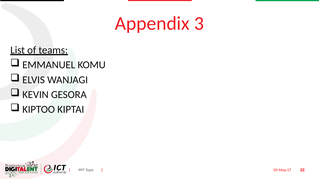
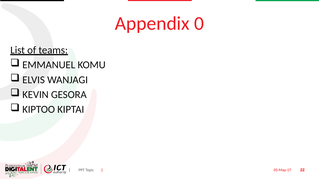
3: 3 -> 0 (199, 23)
